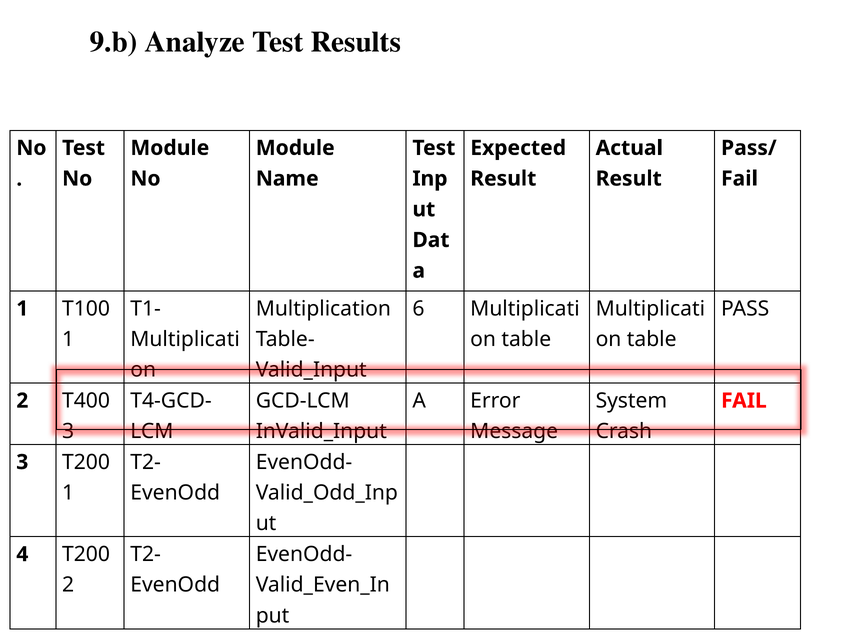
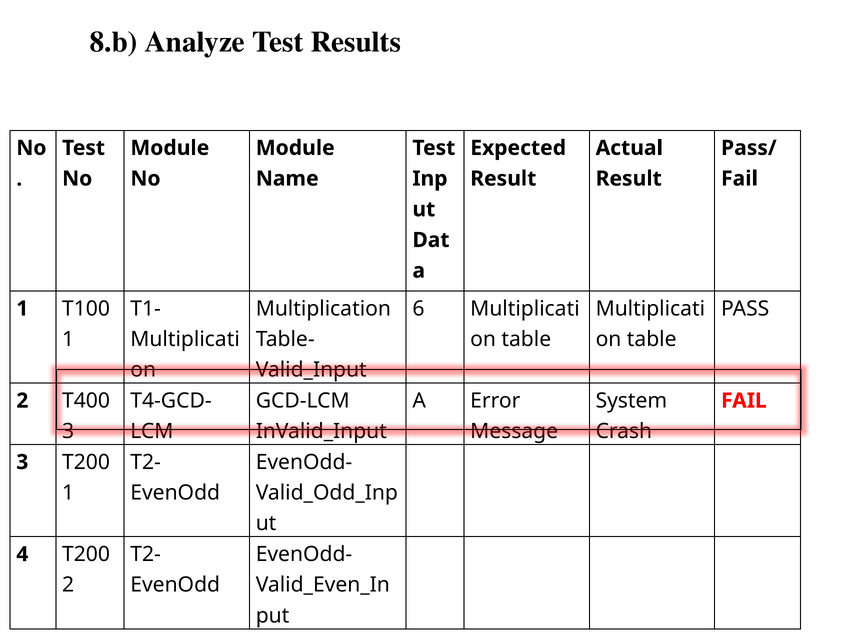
9.b: 9.b -> 8.b (114, 42)
